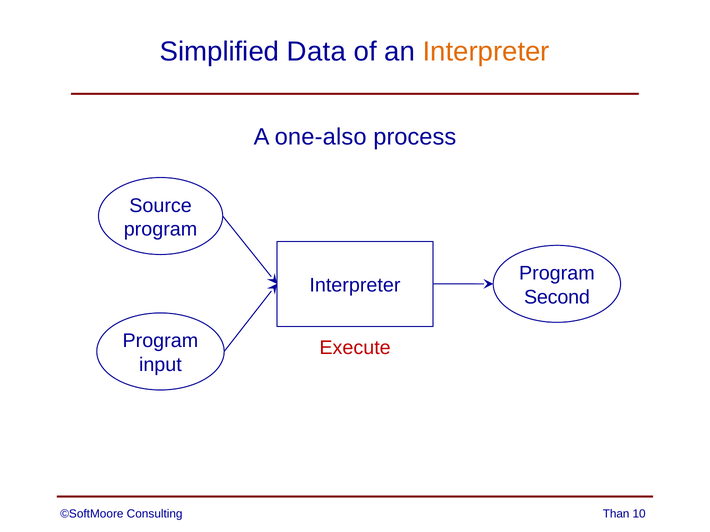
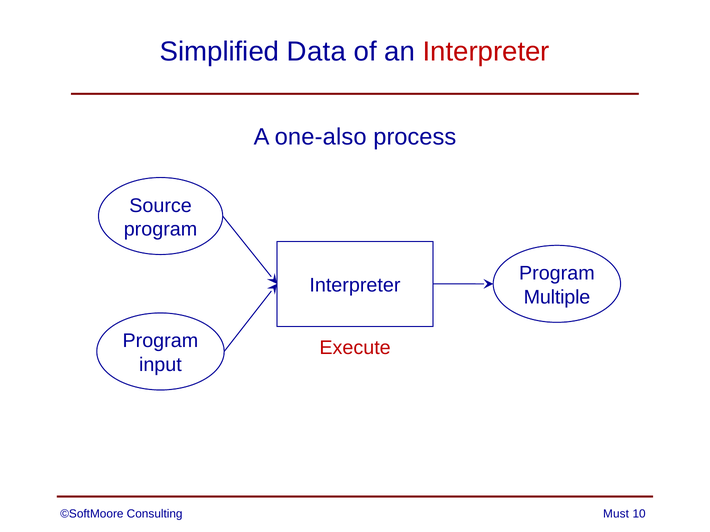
Interpreter colour: orange -> red (486, 52)
Second: Second -> Multiple (557, 297)
Than: Than -> Must (616, 514)
